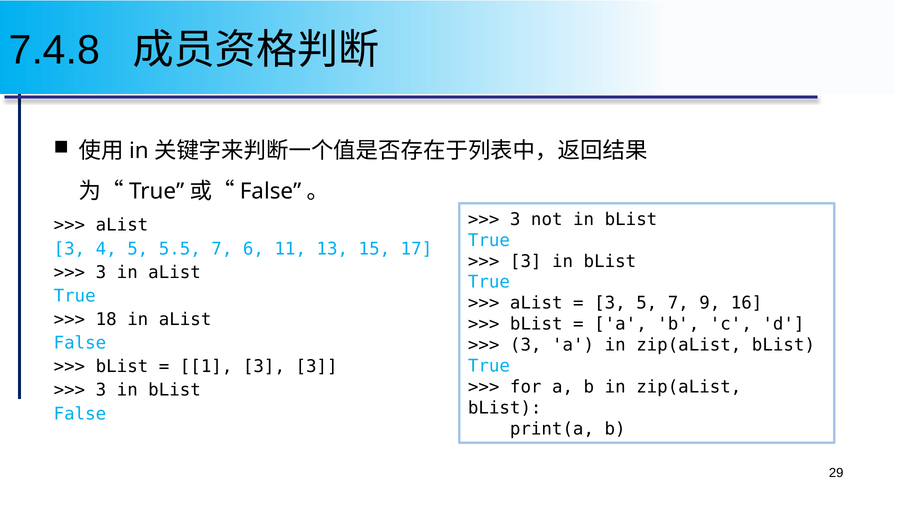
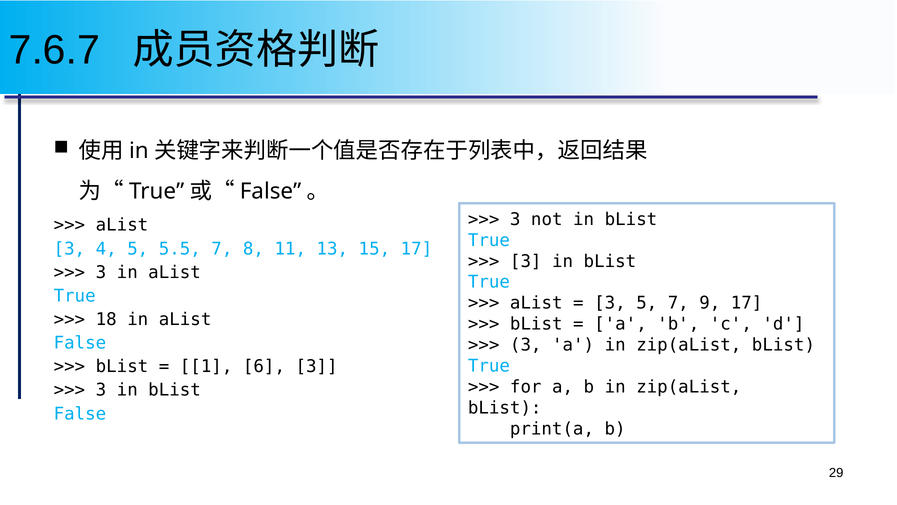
7.4.8: 7.4.8 -> 7.6.7 (54, 50)
6: 6 -> 8 (253, 249)
9 16: 16 -> 17 (747, 303)
1 3: 3 -> 6 (264, 366)
